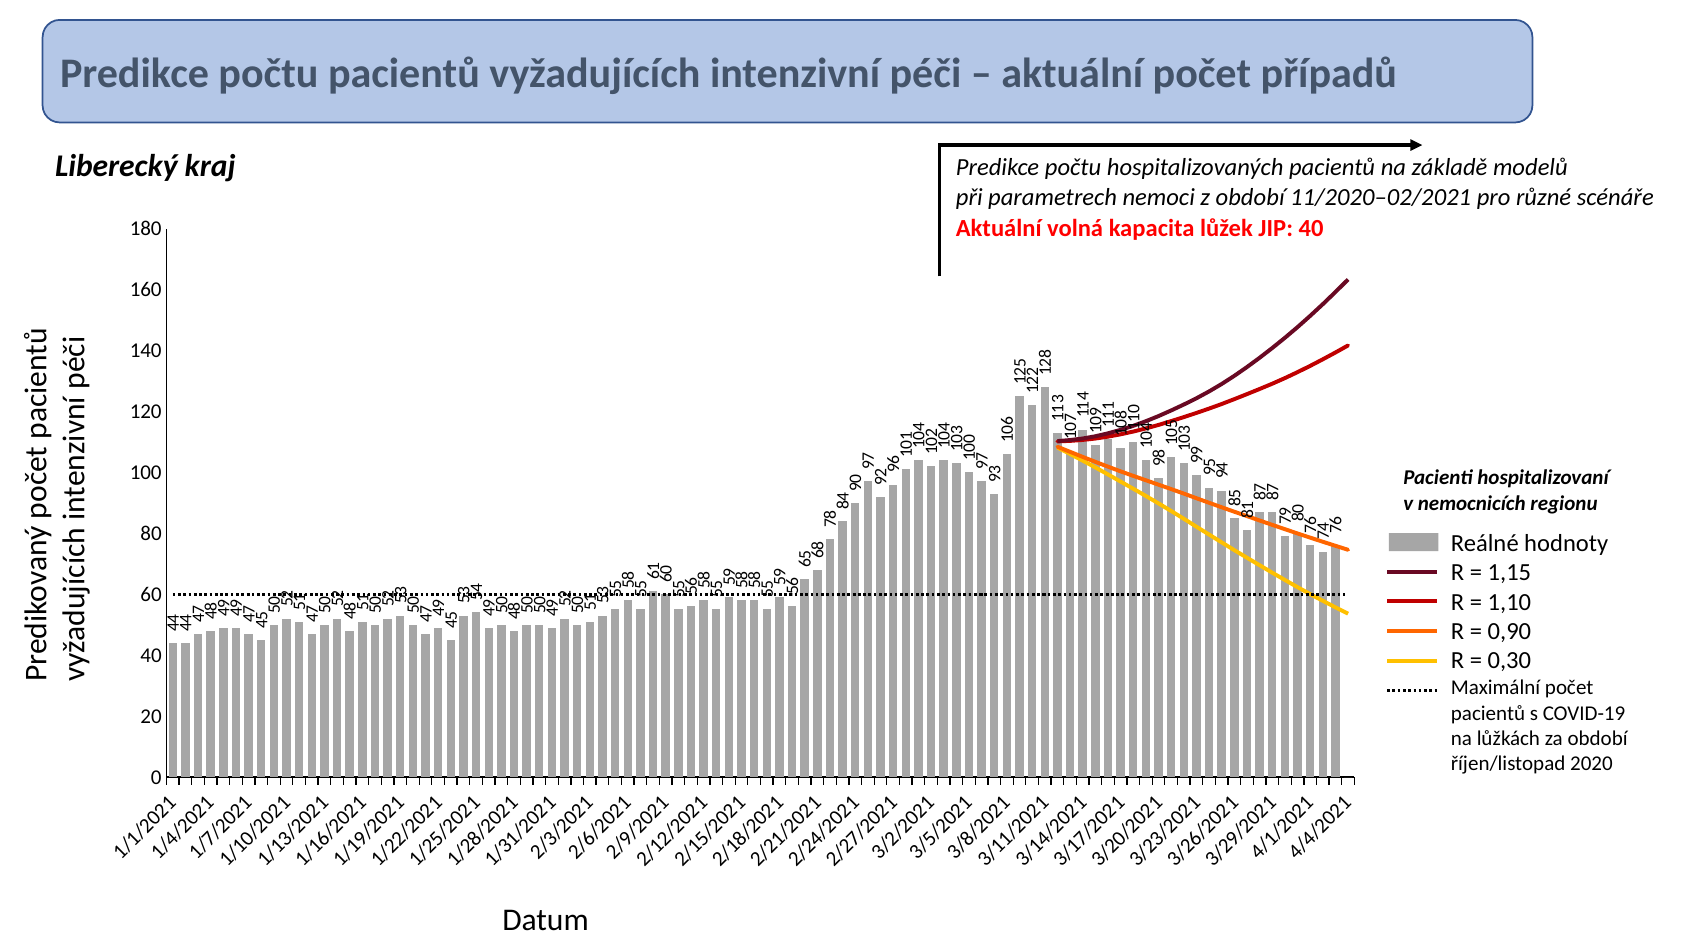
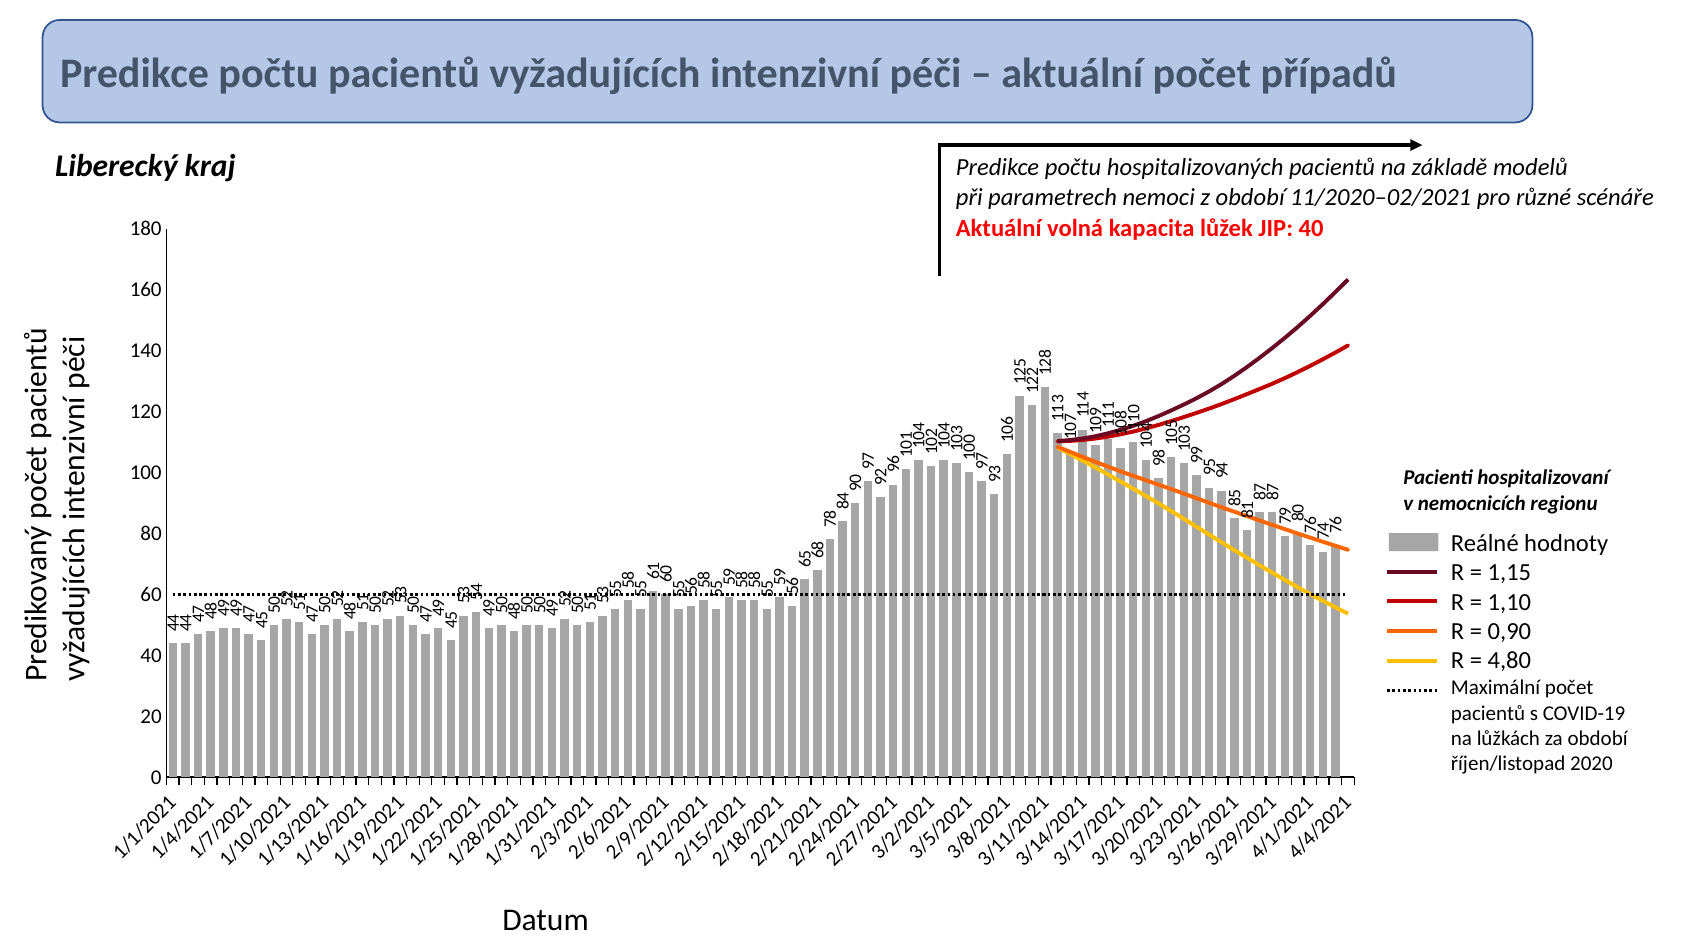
0,30: 0,30 -> 4,80 (1509, 661)
